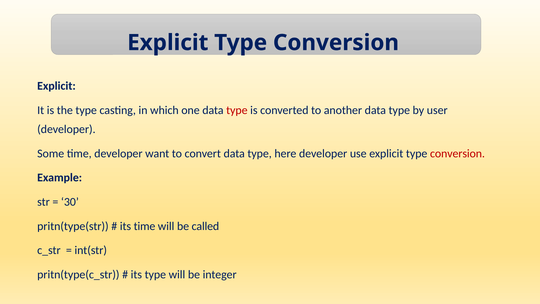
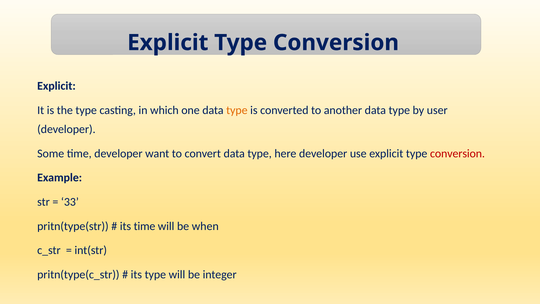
type colour: red -> orange (237, 110)
30: 30 -> 33 (70, 202)
called: called -> when (205, 226)
